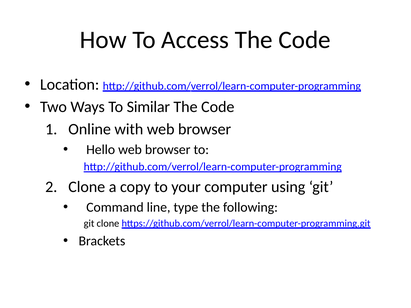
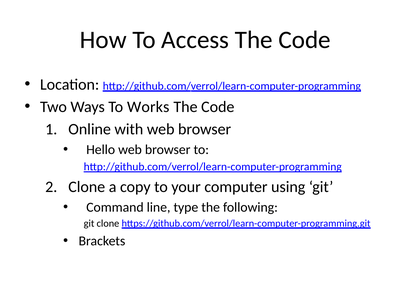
Similar: Similar -> Works (148, 107)
